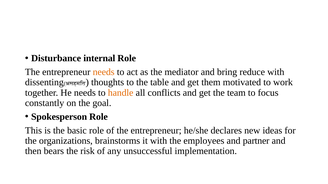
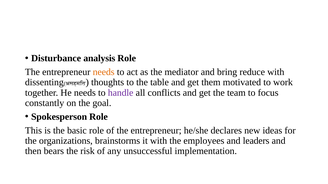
internal: internal -> analysis (99, 58)
handle colour: orange -> purple (121, 93)
partner: partner -> leaders (256, 141)
